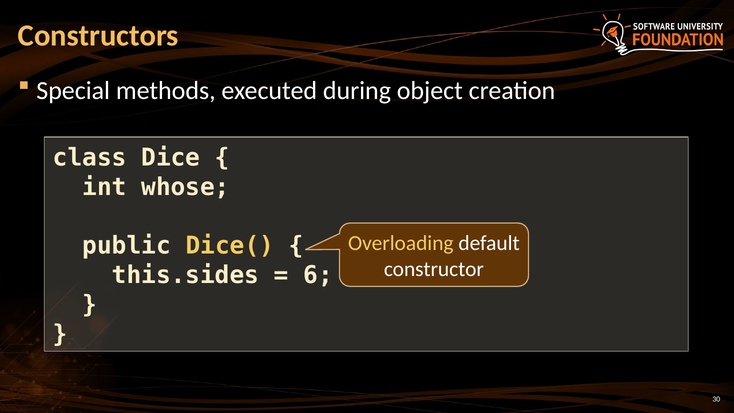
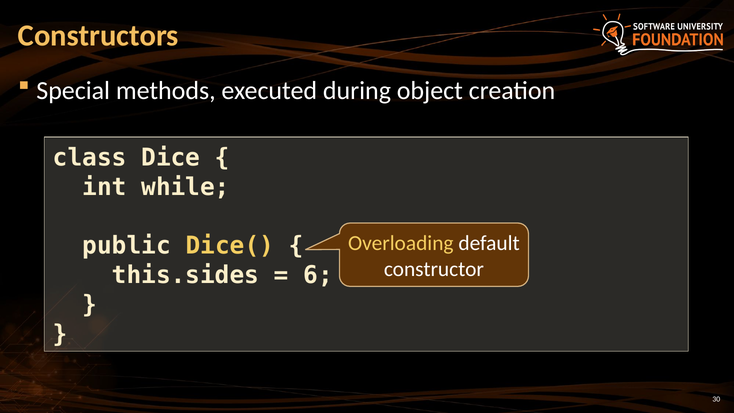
whose: whose -> while (185, 187)
